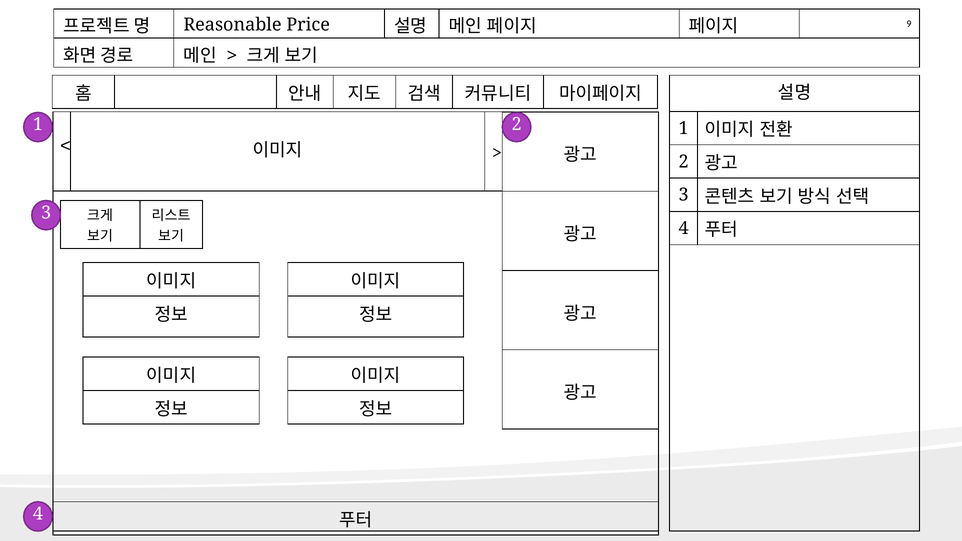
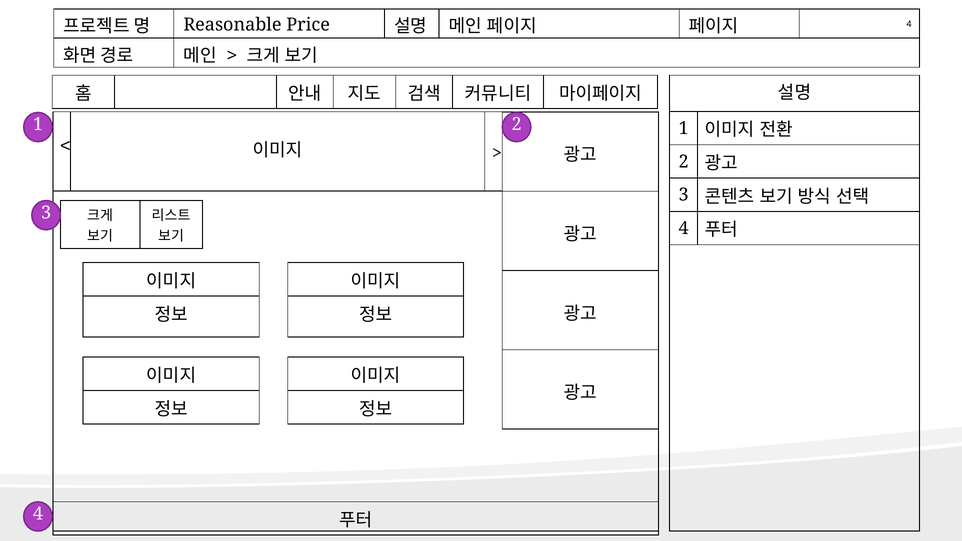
9: 9 -> 4 (909, 24)
